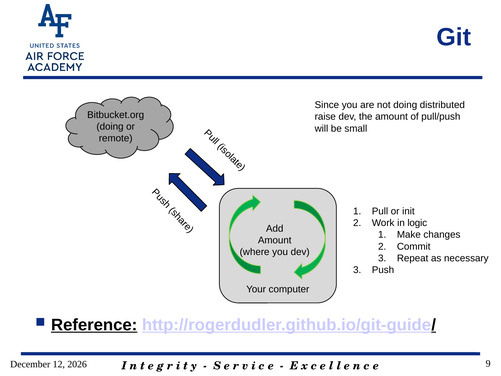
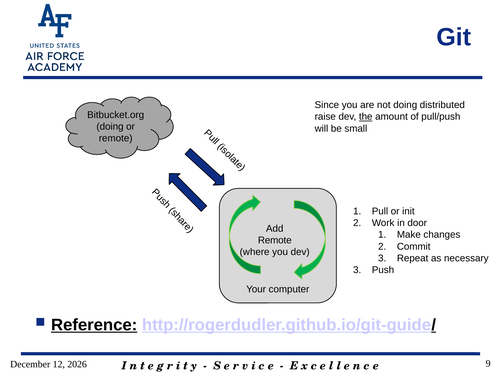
the underline: none -> present (366, 117)
logic: logic -> door (417, 223)
Amount: Amount -> Remote (275, 240)
